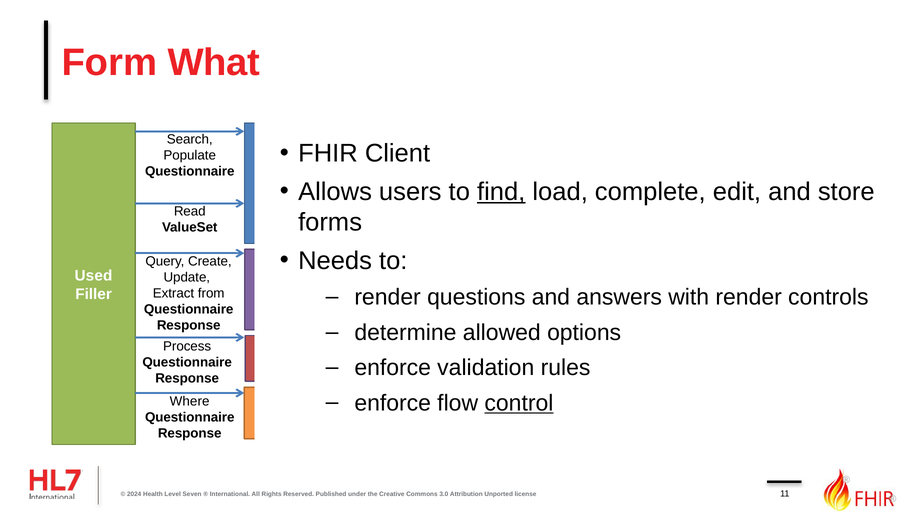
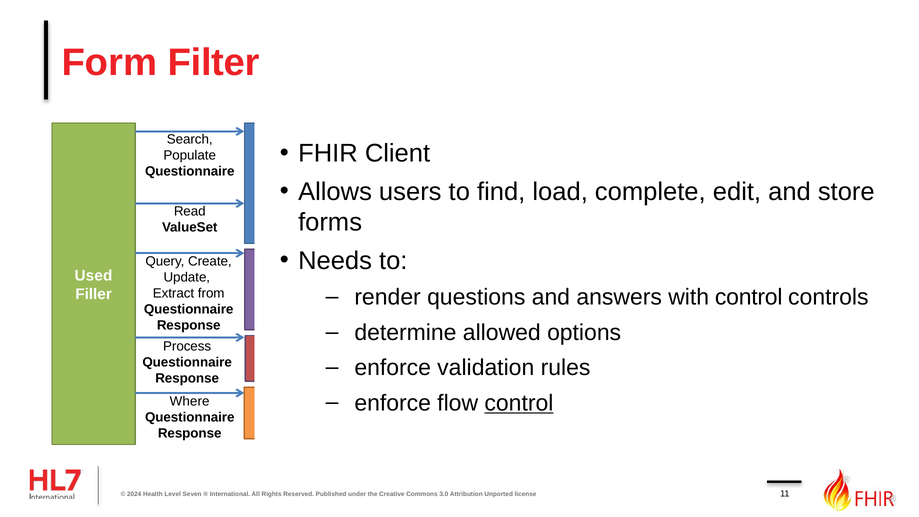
What: What -> Filter (214, 63)
find underline: present -> none (501, 192)
with render: render -> control (749, 297)
